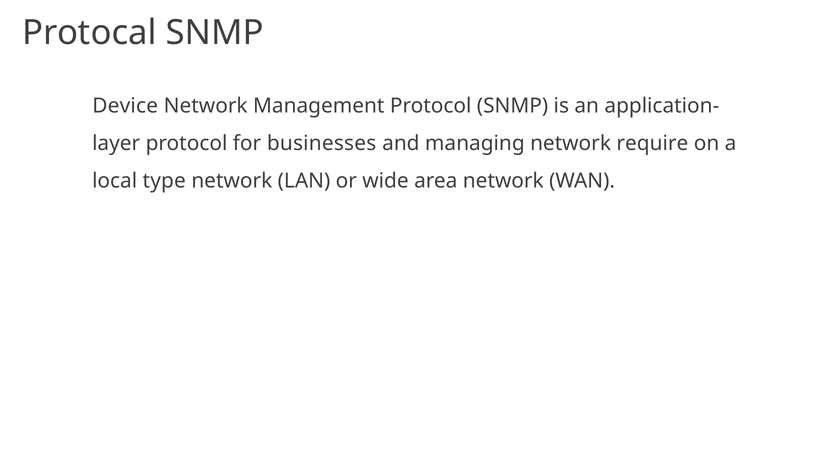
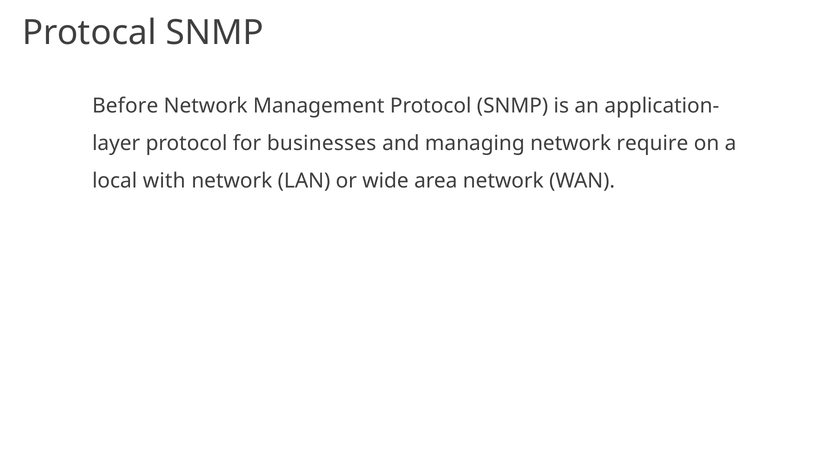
Device: Device -> Before (125, 106)
type: type -> with (164, 181)
